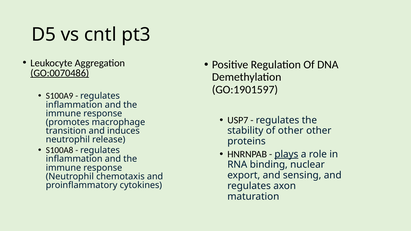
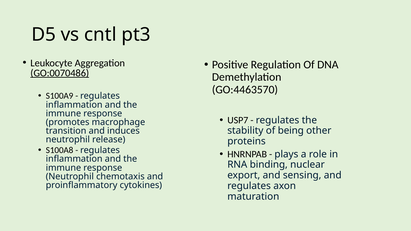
GO:1901597: GO:1901597 -> GO:4463570 (245, 90)
of other: other -> being (291, 131)
plays underline: present -> none (286, 154)
